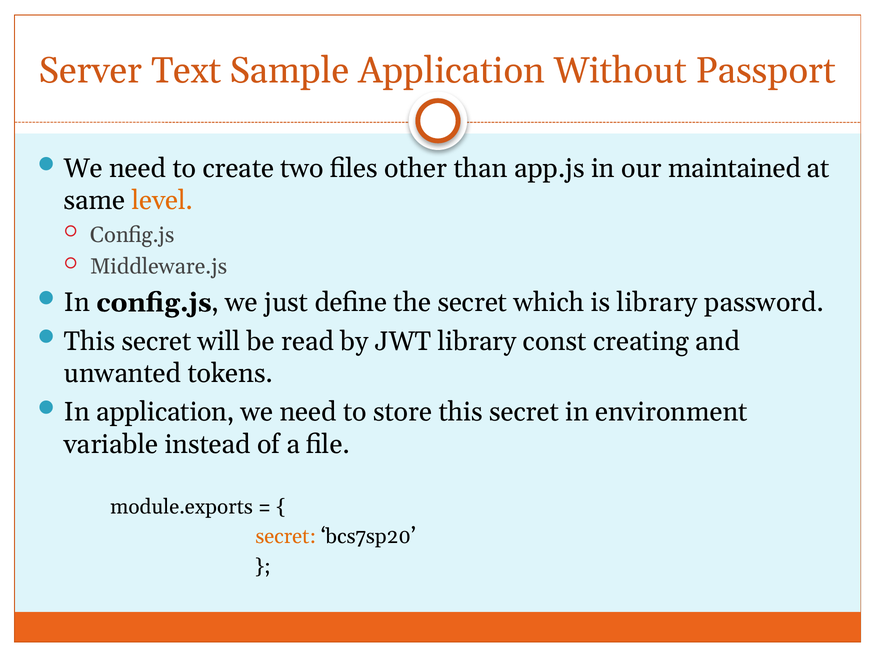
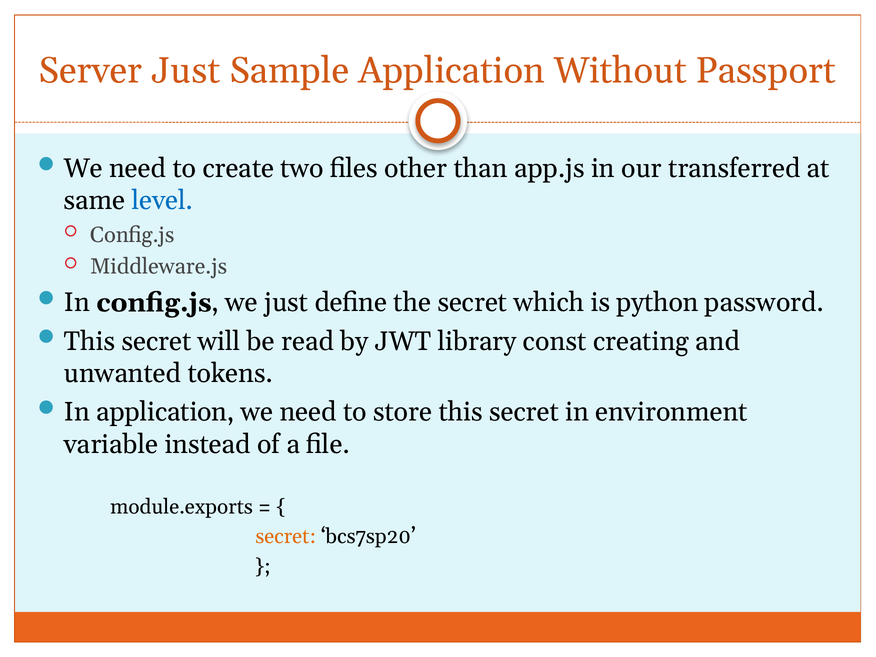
Server Text: Text -> Just (186, 71)
maintained: maintained -> transferred (734, 169)
level colour: orange -> blue (162, 201)
is library: library -> python (657, 303)
